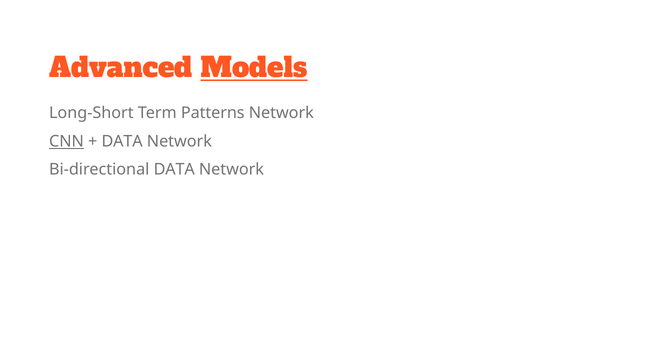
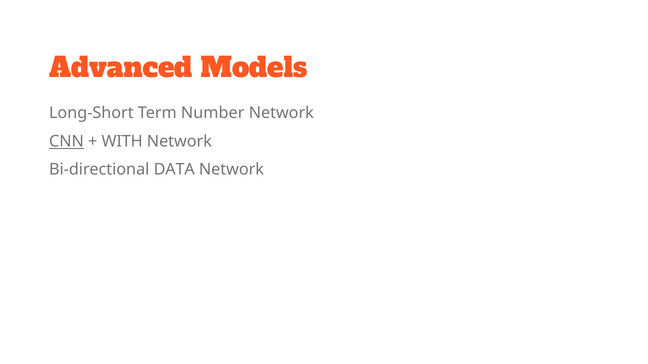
Models underline: present -> none (254, 68)
Patterns: Patterns -> Number (213, 113)
DATA: DATA -> WITH (122, 142)
